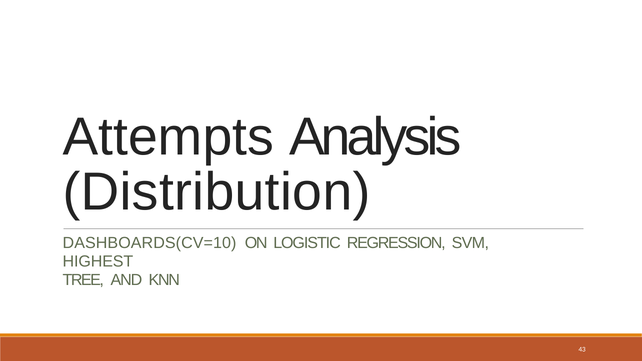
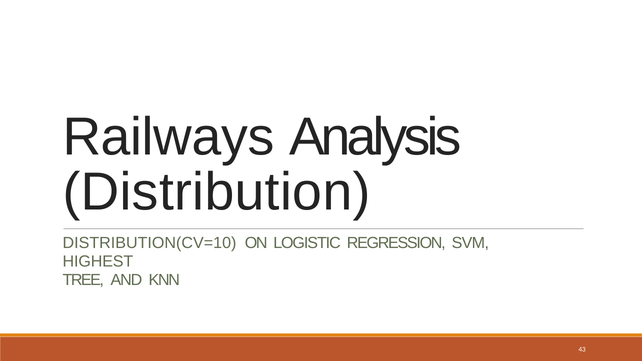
Attempts: Attempts -> Railways (169, 137)
DASHBOARDS(CV=10: DASHBOARDS(CV=10 -> DISTRIBUTION(CV=10 (150, 243)
